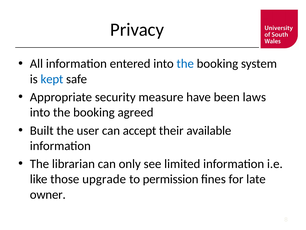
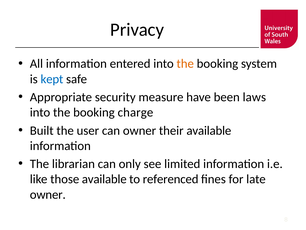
the colour: blue -> orange (185, 64)
agreed: agreed -> charge (135, 112)
can accept: accept -> owner (140, 130)
those upgrade: upgrade -> available (104, 179)
permission: permission -> referenced (171, 179)
